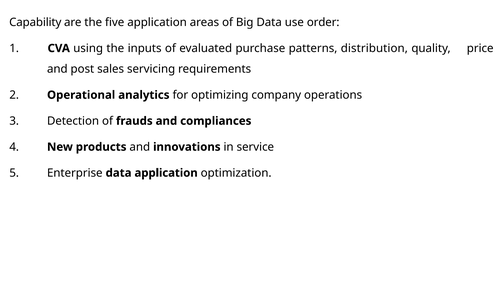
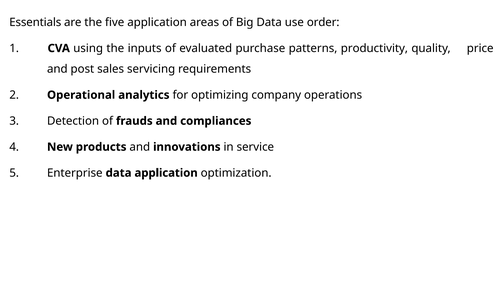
Capability: Capability -> Essentials (35, 22)
distribution: distribution -> productivity (374, 48)
